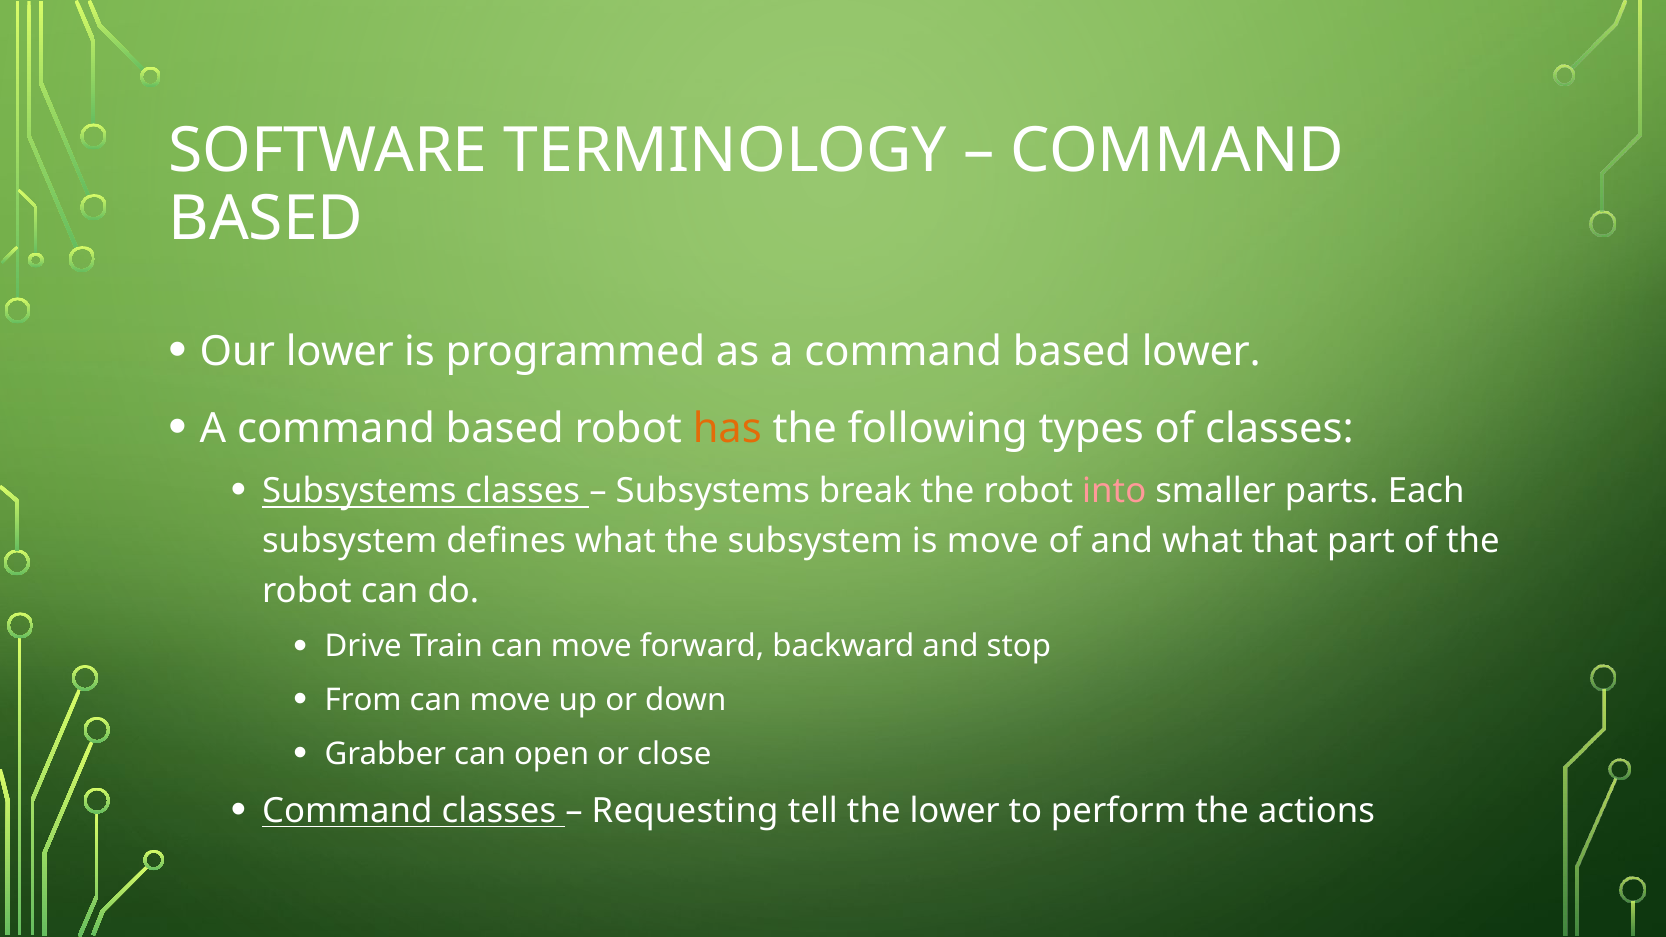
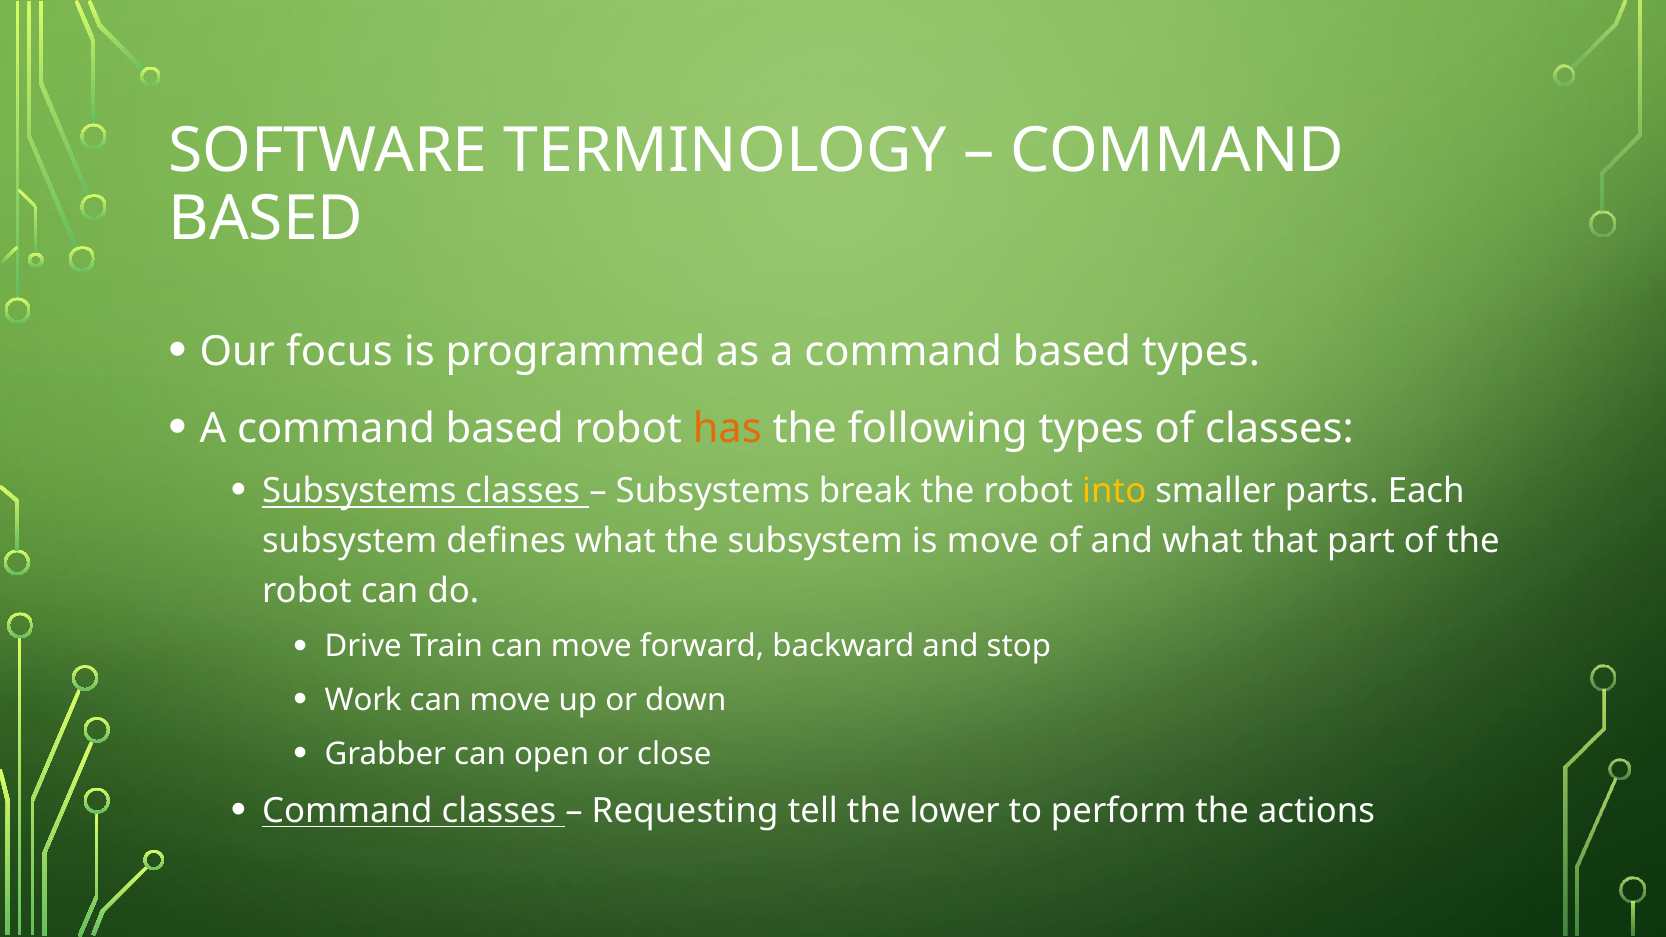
Our lower: lower -> focus (339, 352)
based lower: lower -> types (1201, 352)
into colour: pink -> yellow (1114, 491)
From: From -> Work (363, 700)
